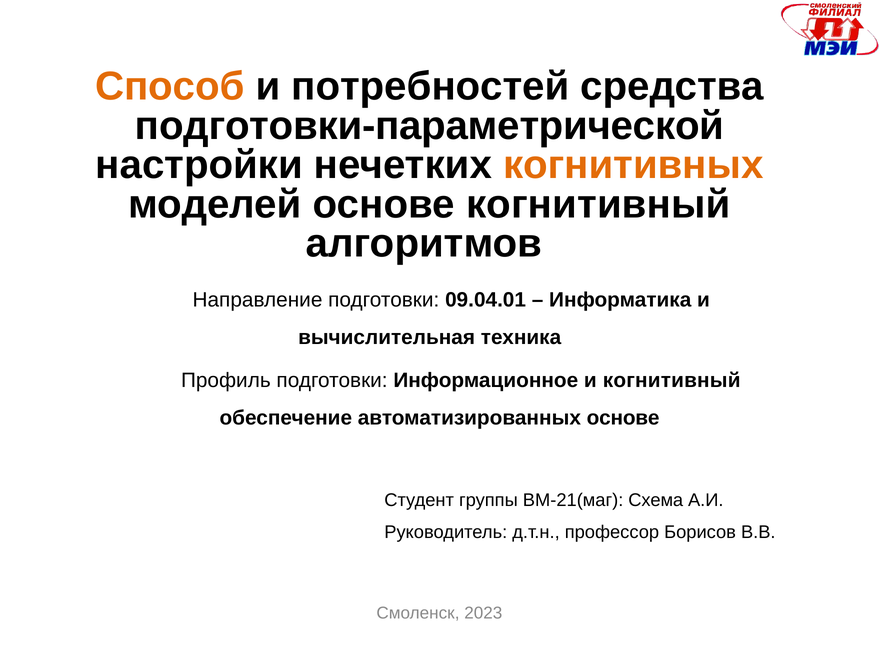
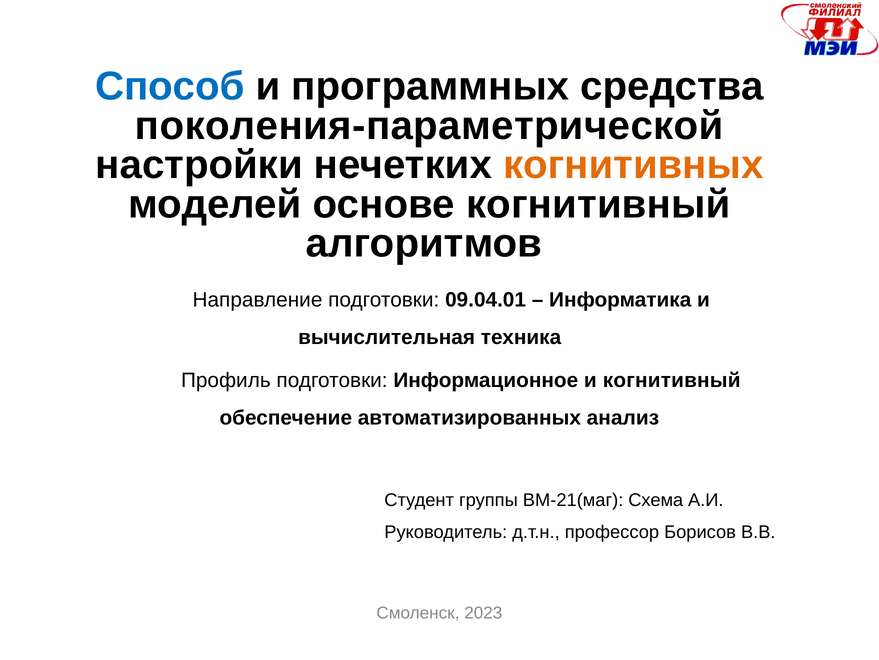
Способ colour: orange -> blue (170, 87)
потребностей: потребностей -> программных (430, 87)
подготовки-параметрической: подготовки-параметрической -> поколения-параметрической (429, 126)
автоматизированных основе: основе -> анализ (623, 417)
